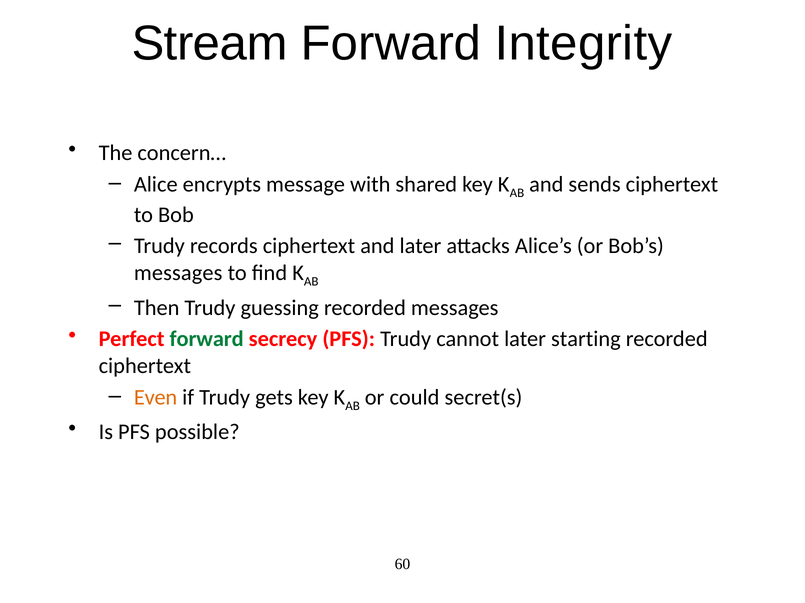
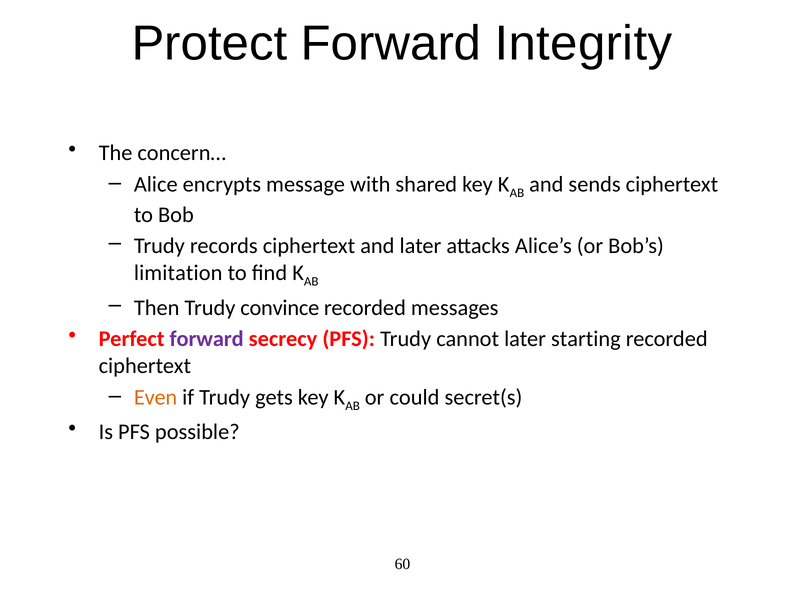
Stream: Stream -> Protect (209, 44)
messages: messages -> limitation (178, 273)
guessing: guessing -> convince (280, 308)
forward colour: green -> purple (207, 339)
